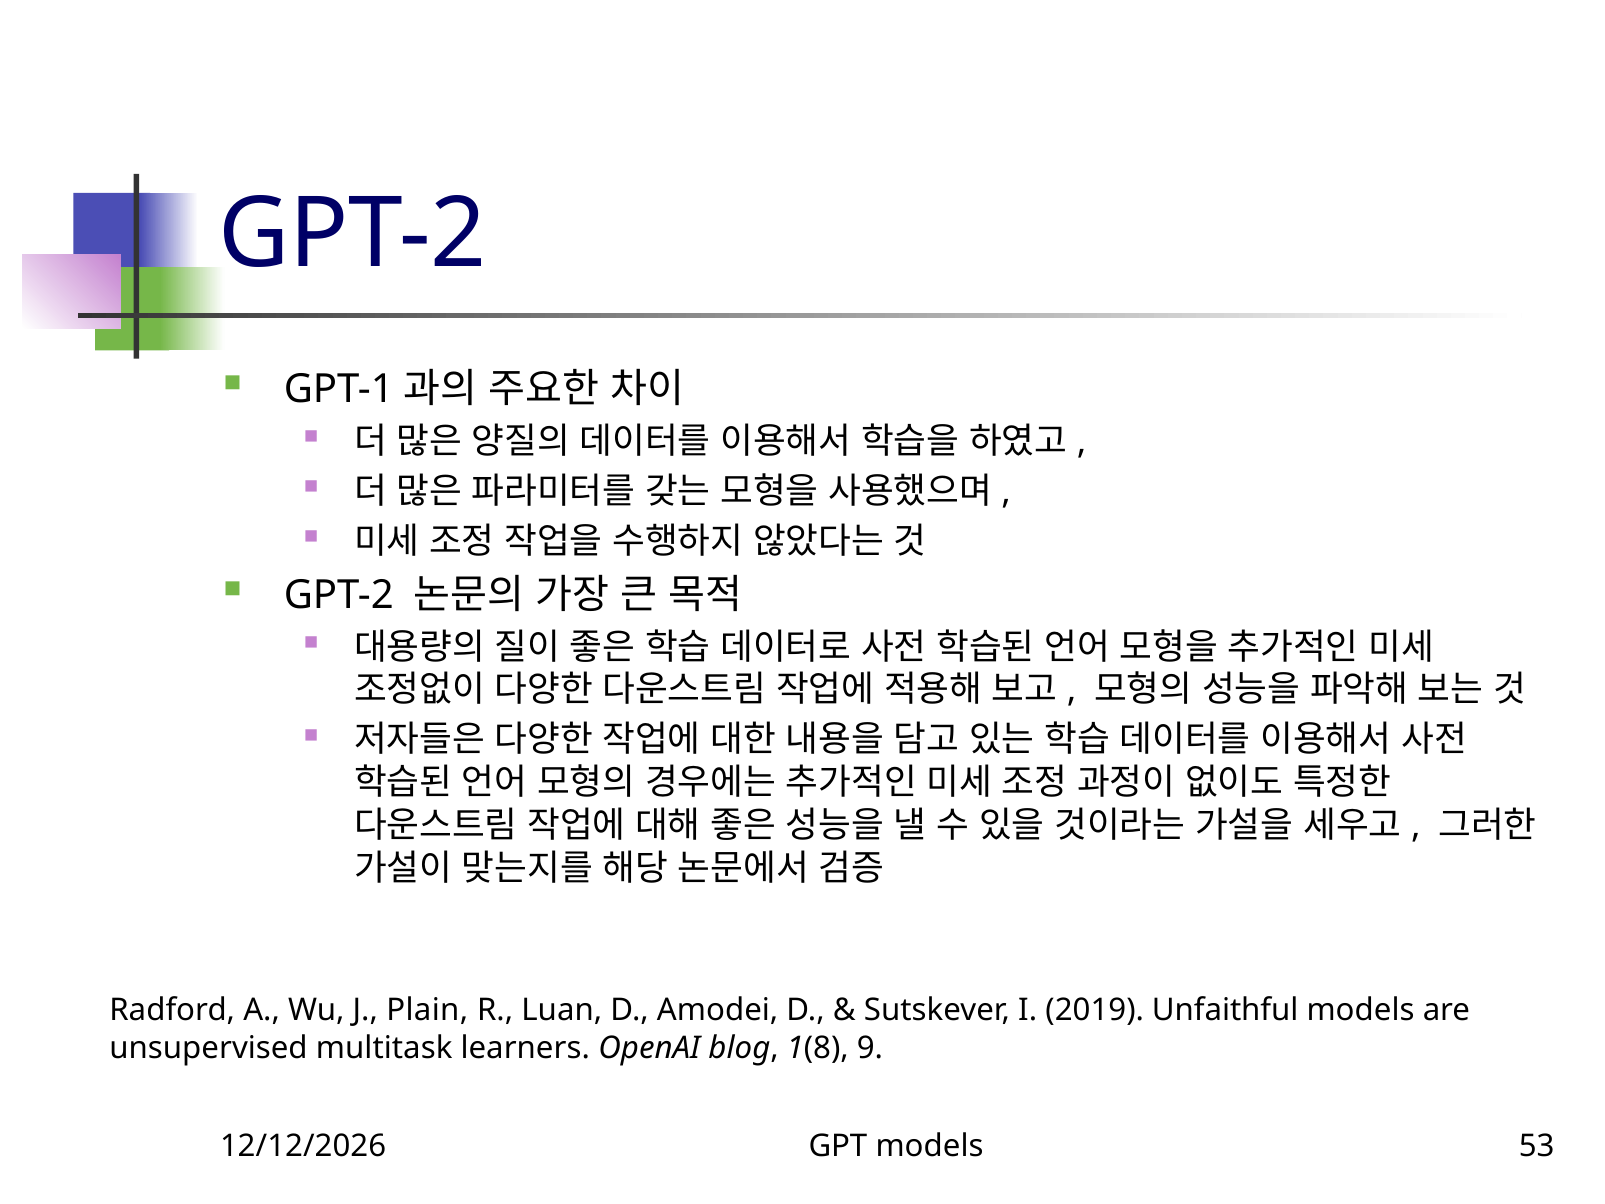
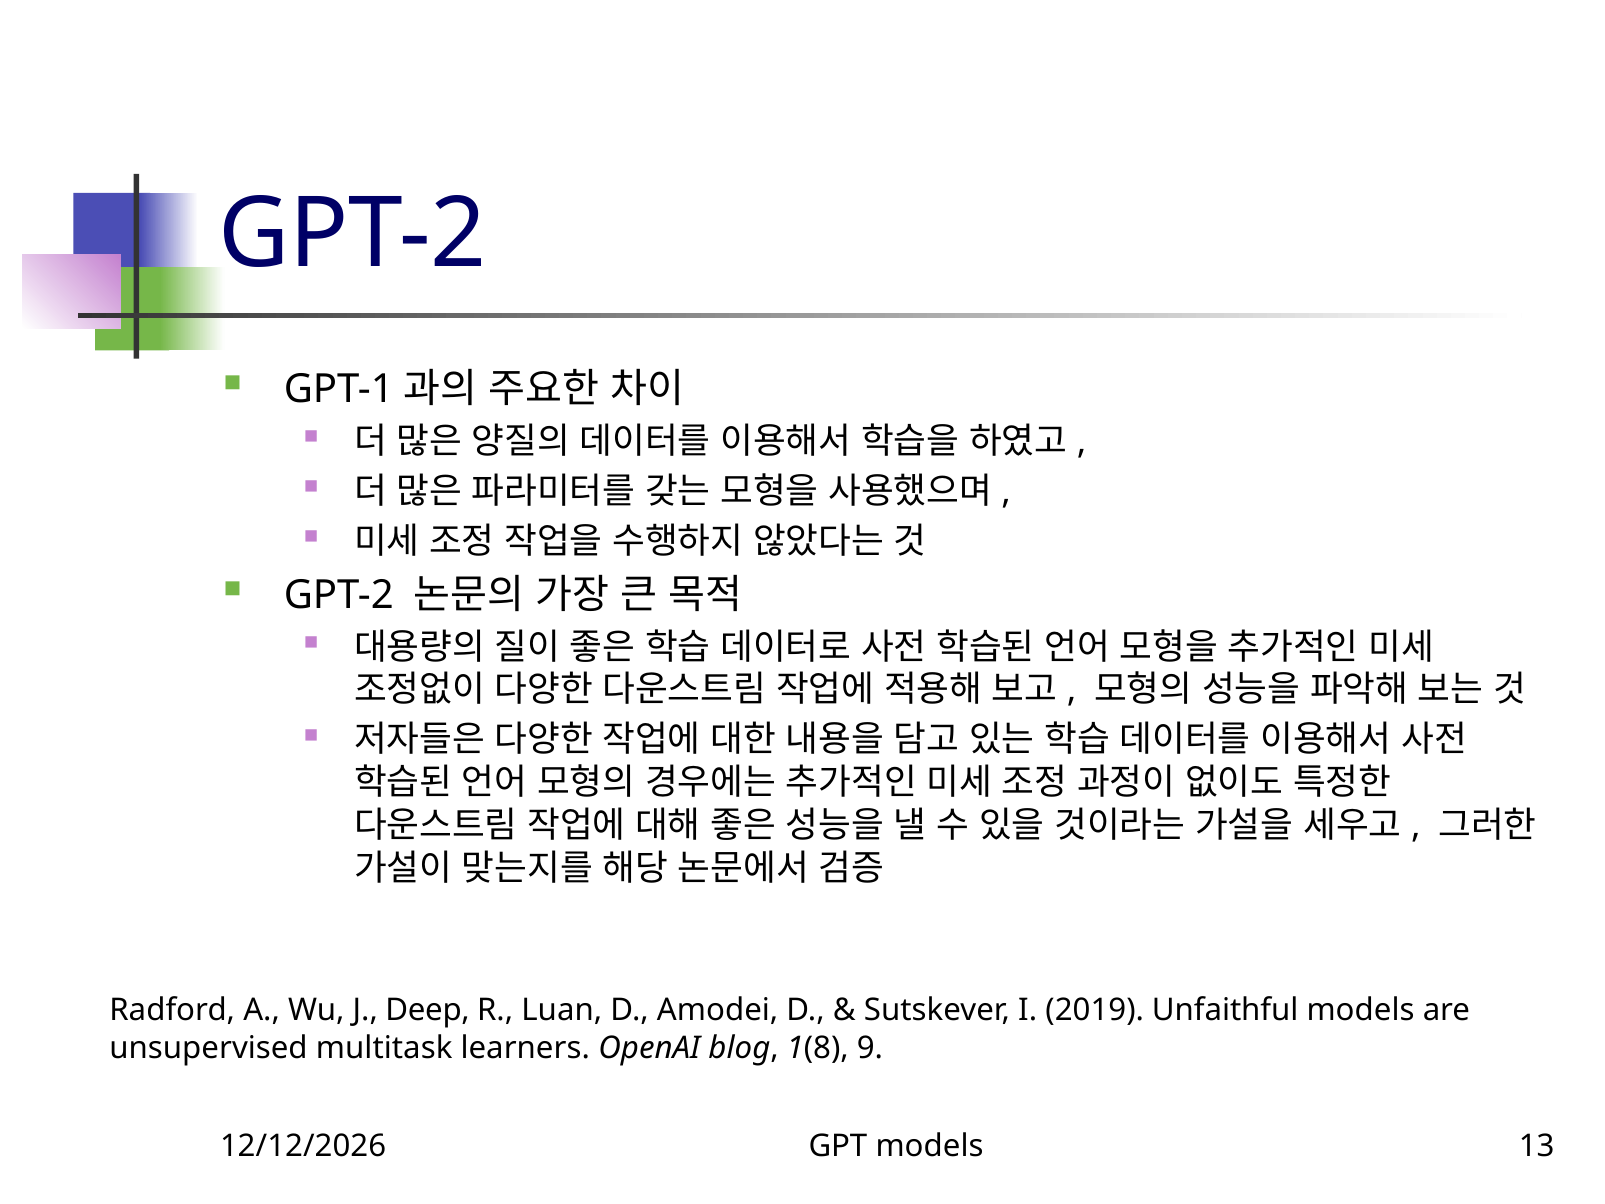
Plain: Plain -> Deep (428, 1010)
53: 53 -> 13 (1537, 1146)
